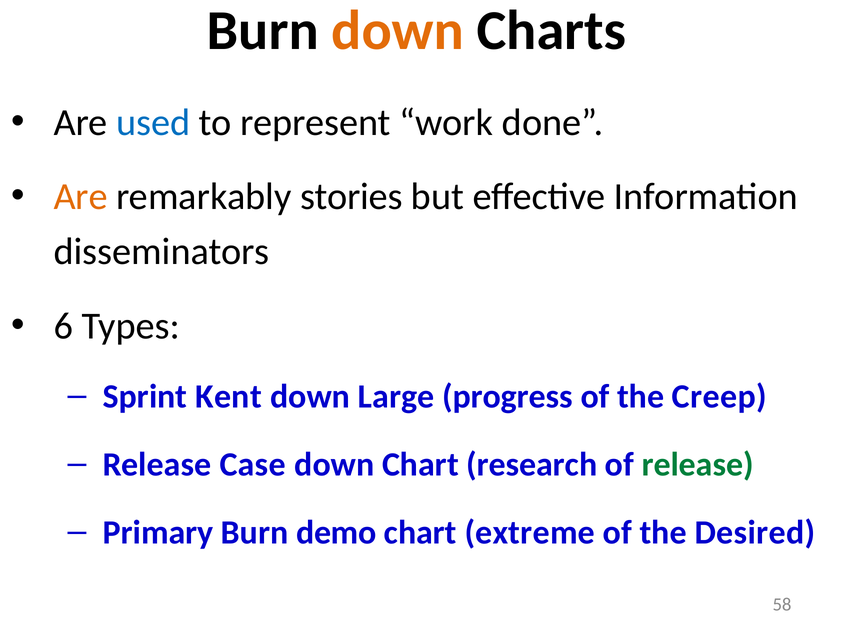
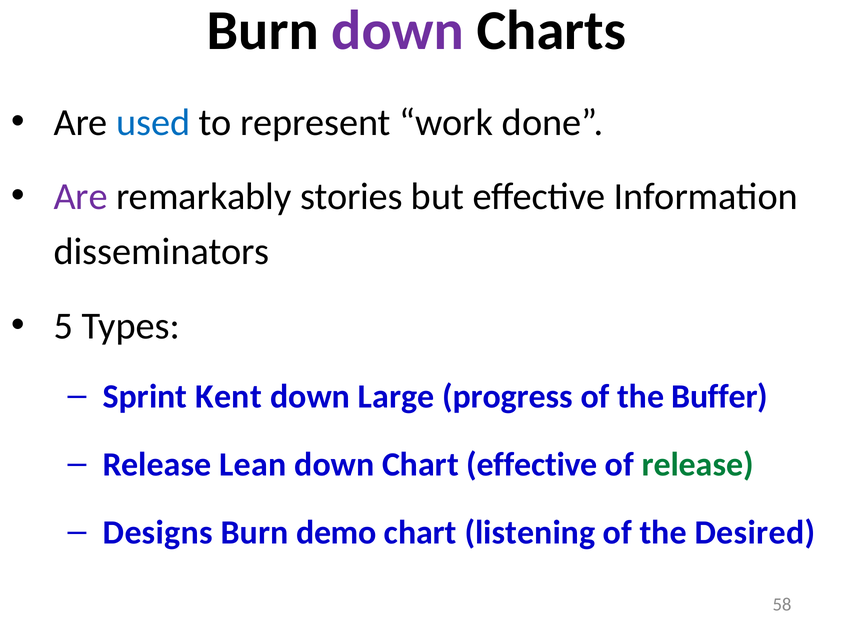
down colour: orange -> purple (398, 31)
Are colour: orange -> purple (81, 197)
6: 6 -> 5 (63, 327)
Creep: Creep -> Buffer (720, 397)
Case: Case -> Lean (253, 465)
Chart research: research -> effective (532, 465)
Primary: Primary -> Designs (158, 533)
extreme: extreme -> listening (530, 533)
